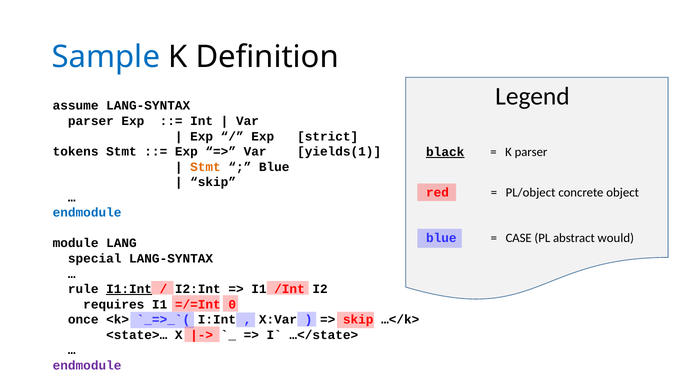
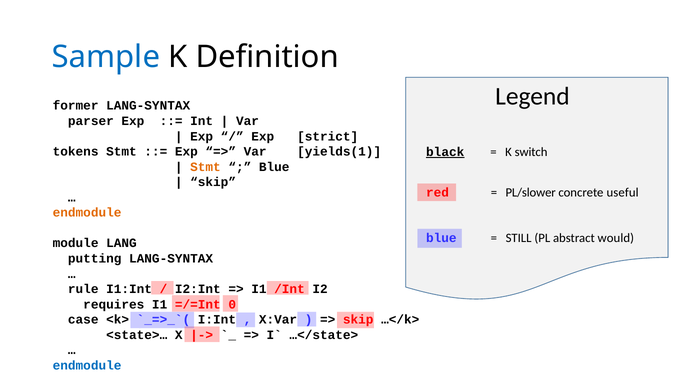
assume: assume -> former (76, 106)
K parser: parser -> switch (531, 152)
PL/object: PL/object -> PL/slower (531, 192)
object: object -> useful (623, 192)
endmodule colour: blue -> orange (87, 213)
CASE: CASE -> STILL (519, 238)
special: special -> putting (95, 259)
I1:Int underline: present -> none (129, 289)
once: once -> case (83, 320)
endmodule colour: purple -> blue (87, 365)
